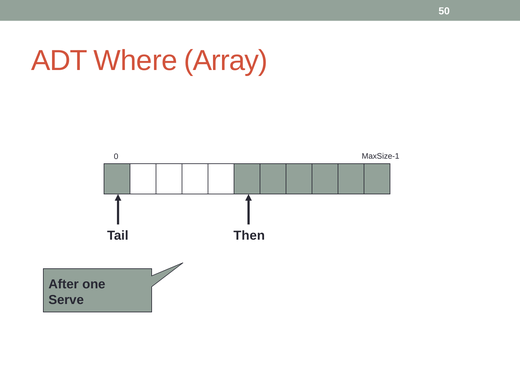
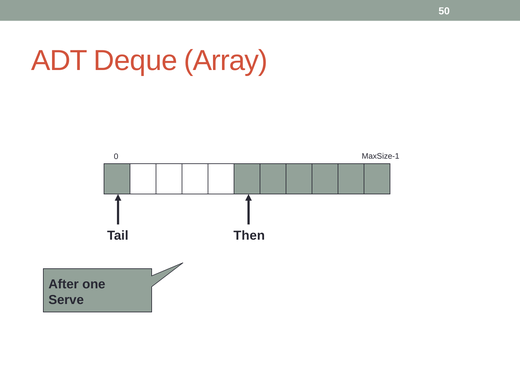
Where: Where -> Deque (136, 61)
